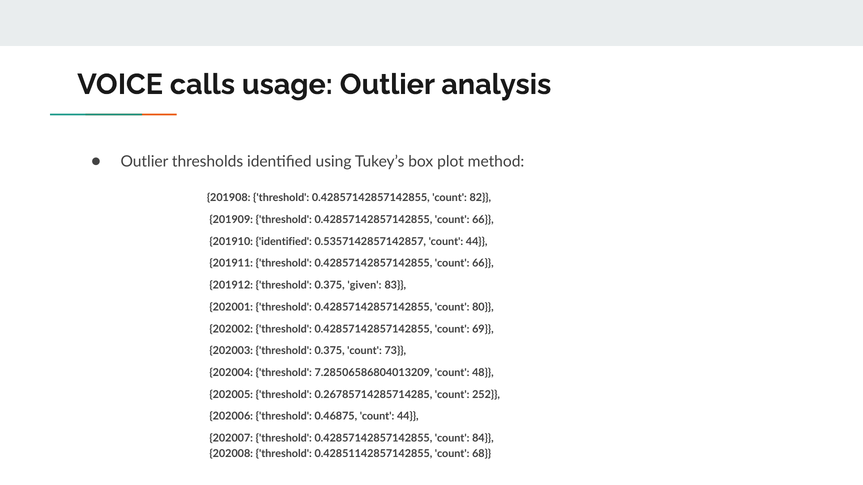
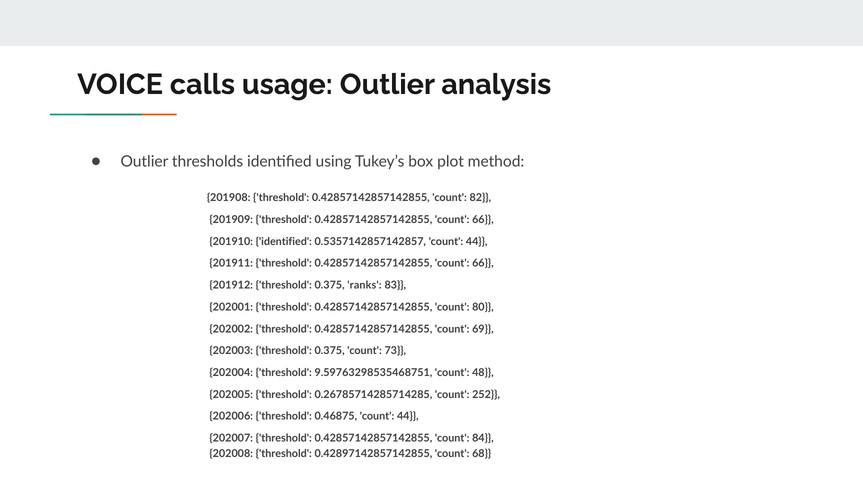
given: given -> ranks (364, 286)
7.28506586804013209: 7.28506586804013209 -> 9.59763298535468751 (373, 373)
0.42851142857142855: 0.42851142857142855 -> 0.42897142857142855 (373, 454)
